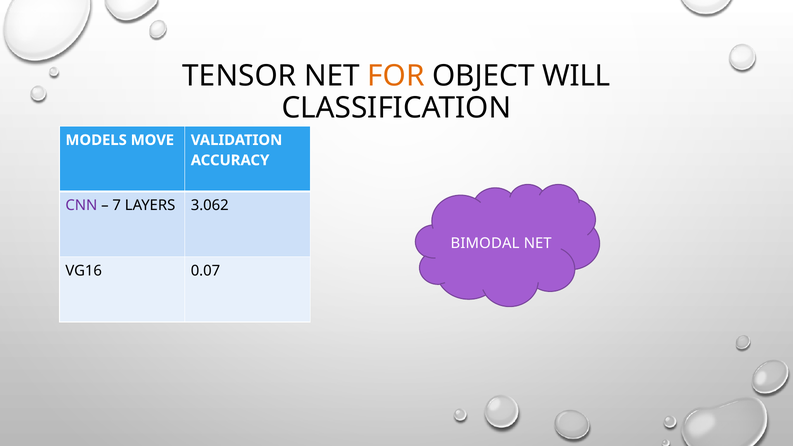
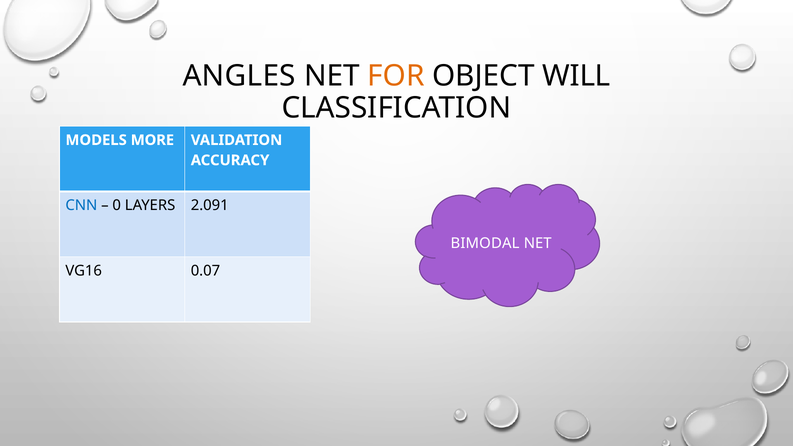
TENSOR: TENSOR -> ANGLES (239, 76)
MOVE: MOVE -> MORE (152, 140)
CNN colour: purple -> blue (81, 205)
7: 7 -> 0 (117, 205)
3.062: 3.062 -> 2.091 (210, 205)
